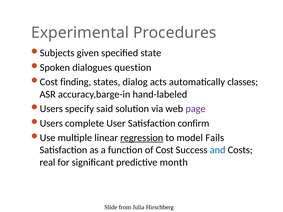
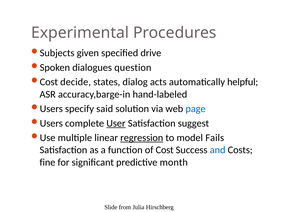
state: state -> drive (151, 53)
finding: finding -> decide (76, 82)
classes: classes -> helpful (243, 82)
page colour: purple -> blue (196, 109)
User underline: none -> present (116, 123)
confirm: confirm -> suggest (193, 123)
real: real -> fine (47, 162)
